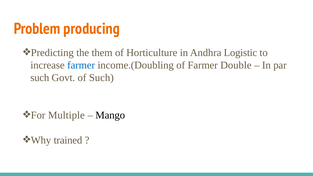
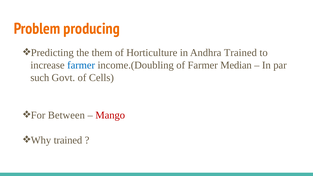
Andhra Logistic: Logistic -> Trained (240, 53)
Double: Double -> Median (236, 65)
of Such: Such -> Cells (101, 78)
Multiple: Multiple -> Between (66, 115)
Mango colour: black -> red (110, 115)
